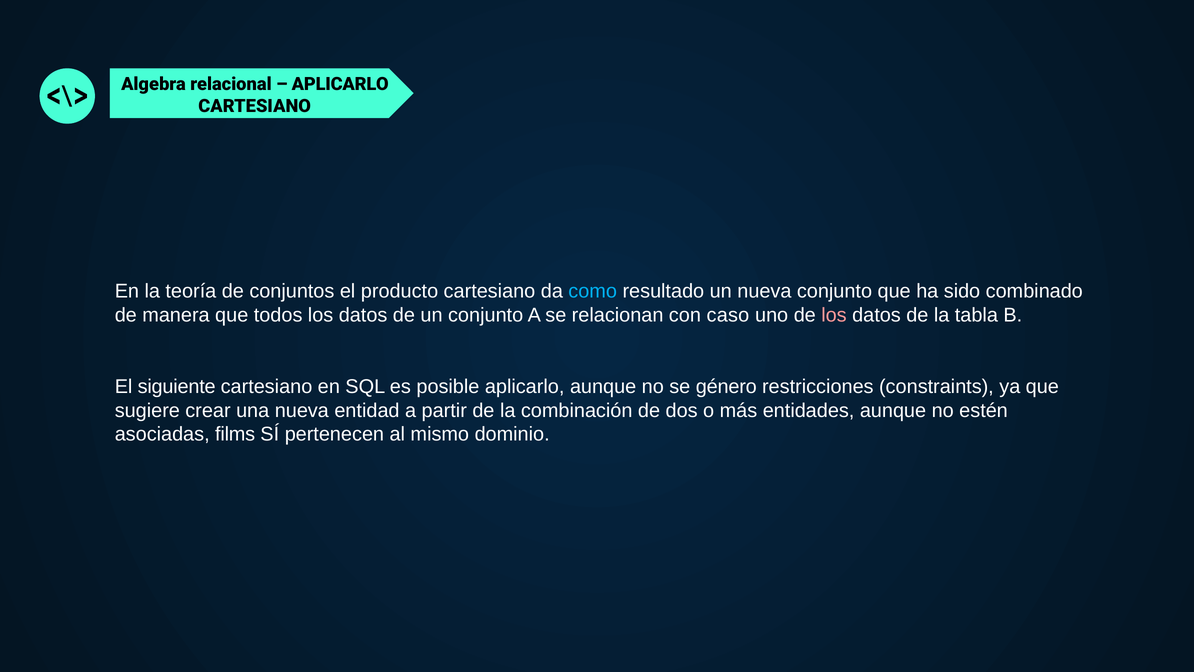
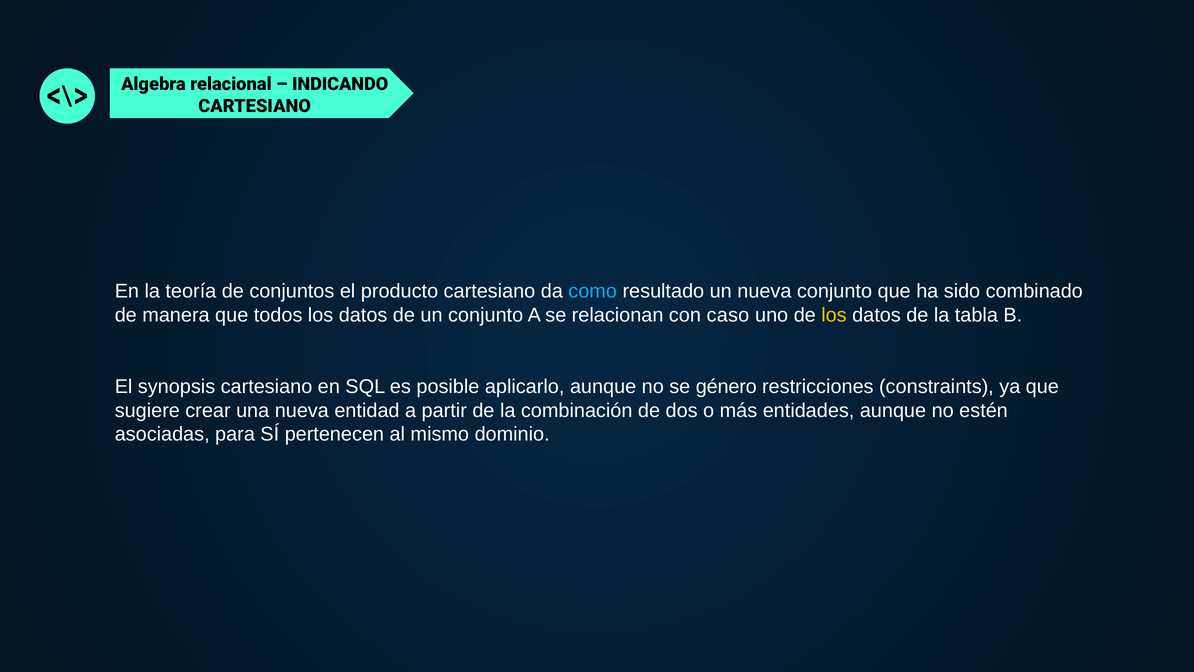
APLICARLO: APLICARLO -> INDICANDO (340, 84)
los colour: pink -> yellow (834, 315)
siguiente: siguiente -> synopsis (177, 386)
films: films -> para (235, 434)
